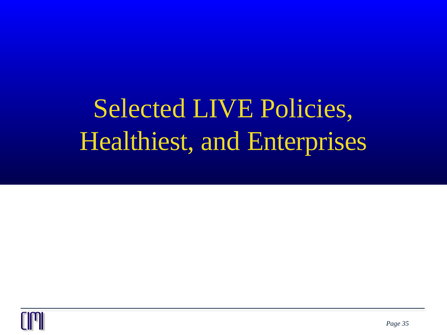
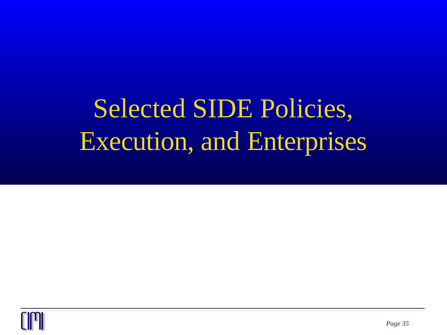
LIVE: LIVE -> SIDE (223, 109)
Healthiest: Healthiest -> Execution (137, 141)
